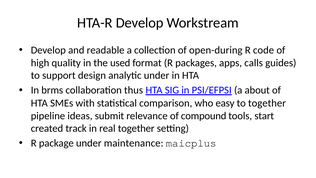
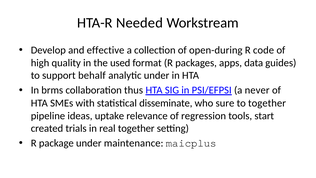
HTA-R Develop: Develop -> Needed (139, 23)
readable: readable -> effective (106, 50)
calls: calls -> data (254, 63)
design: design -> behalf (92, 75)
about: about -> never (257, 90)
comparison: comparison -> disseminate (166, 103)
easy: easy -> sure (225, 103)
submit: submit -> uptake (109, 116)
compound: compound -> regression (204, 116)
track: track -> trials (76, 128)
